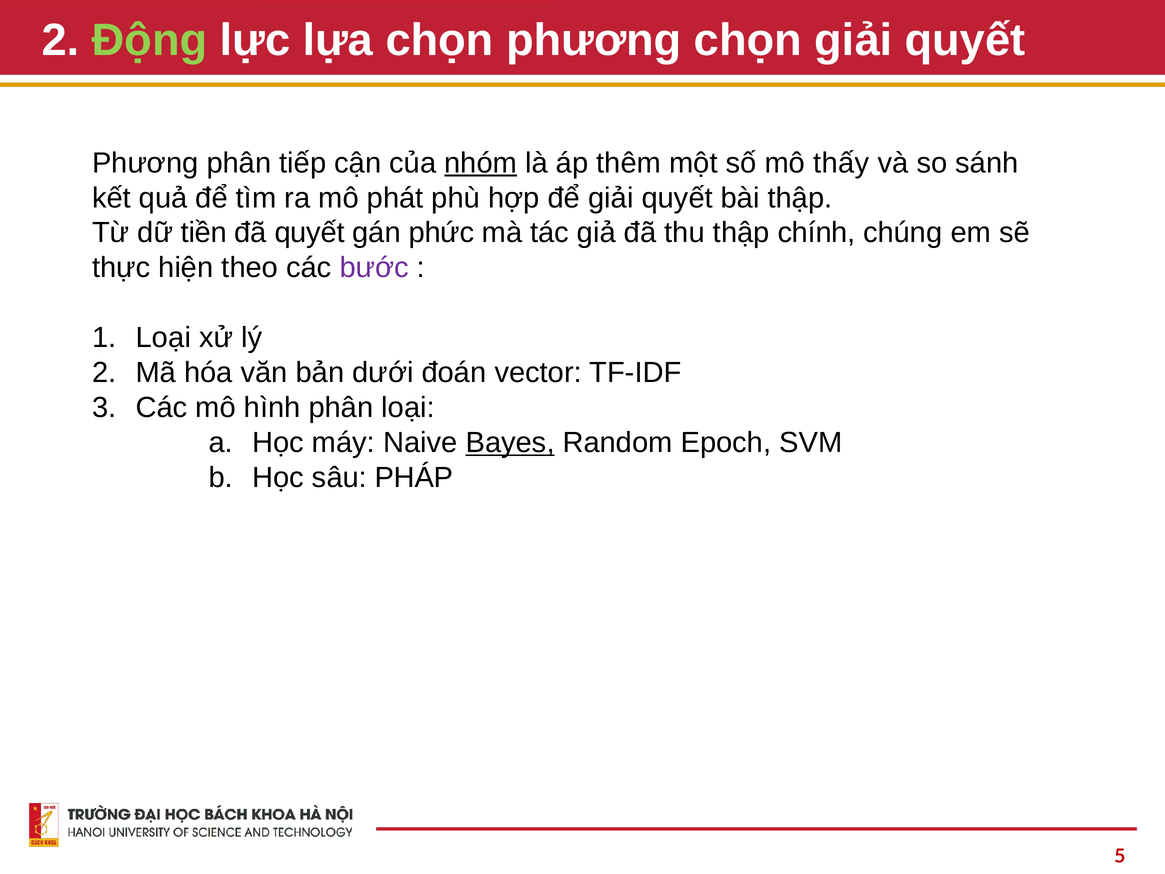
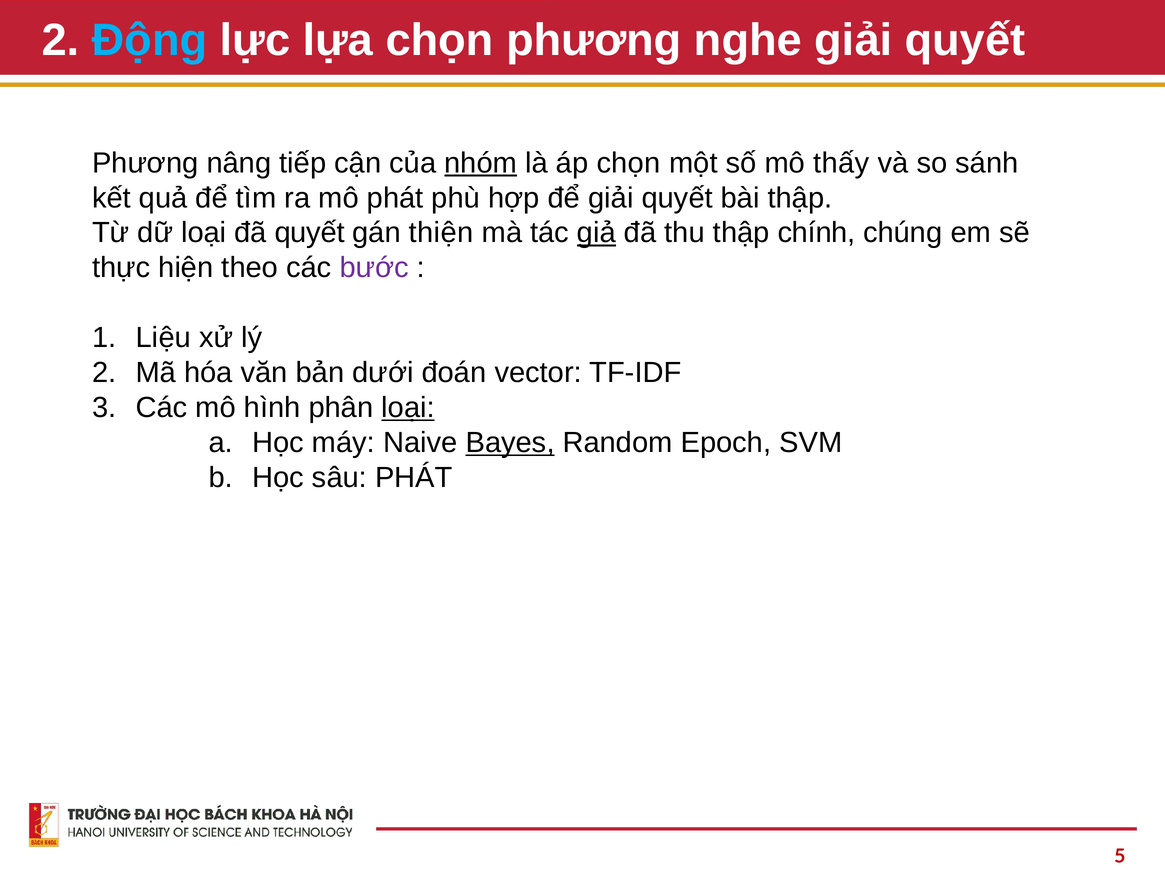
Động colour: light green -> light blue (150, 40)
phương chọn: chọn -> nghe (748, 40)
Phương phân: phân -> nâng (239, 163)
áp thêm: thêm -> chọn (629, 163)
dữ tiền: tiền -> loại (204, 233)
phức: phức -> thiện (441, 233)
giả underline: none -> present (596, 233)
Loại: Loại -> Liệu (163, 338)
loại underline: none -> present (408, 408)
sâu PHÁP: PHÁP -> PHÁT (414, 477)
